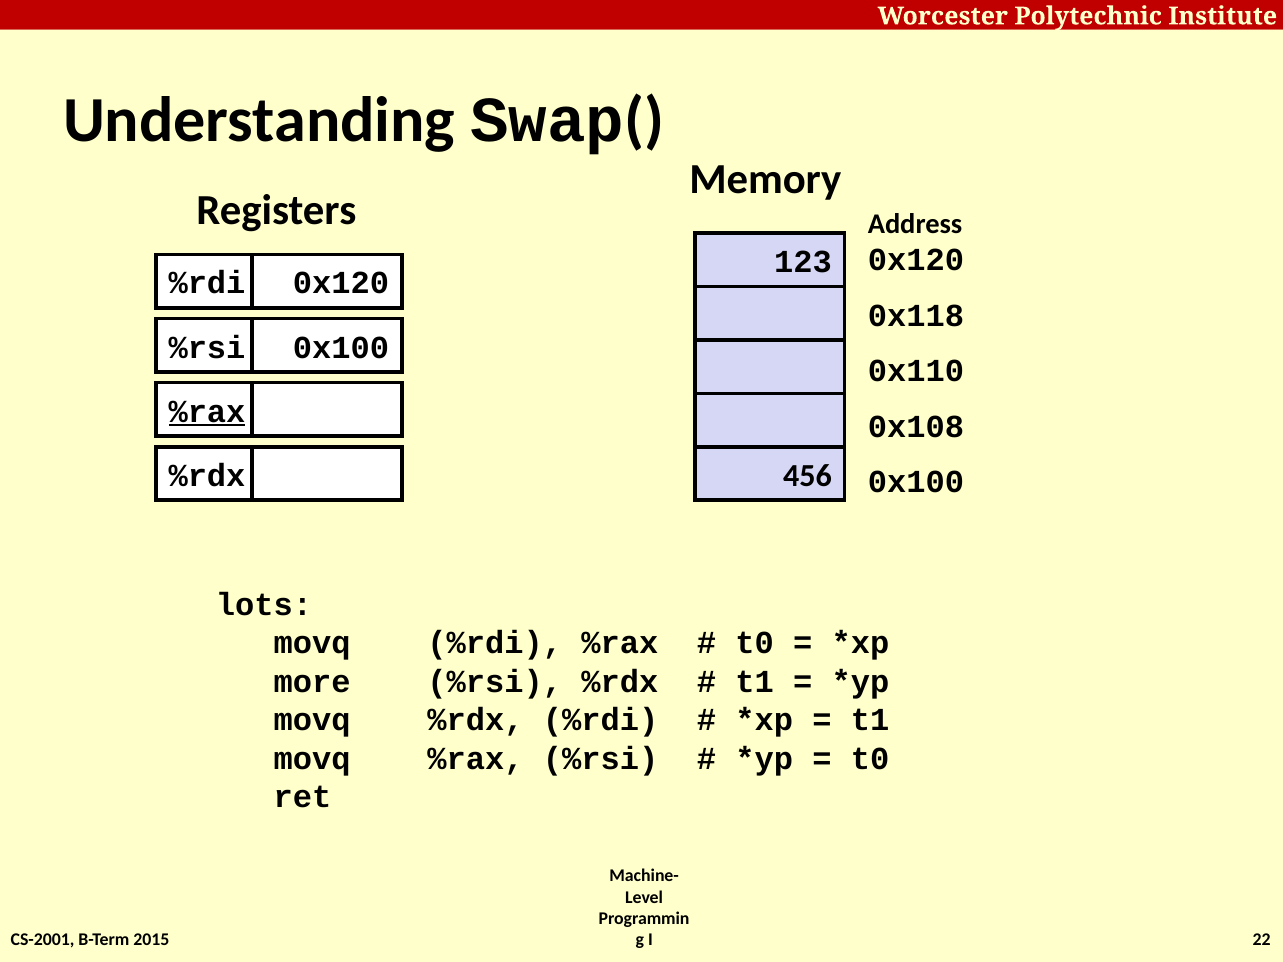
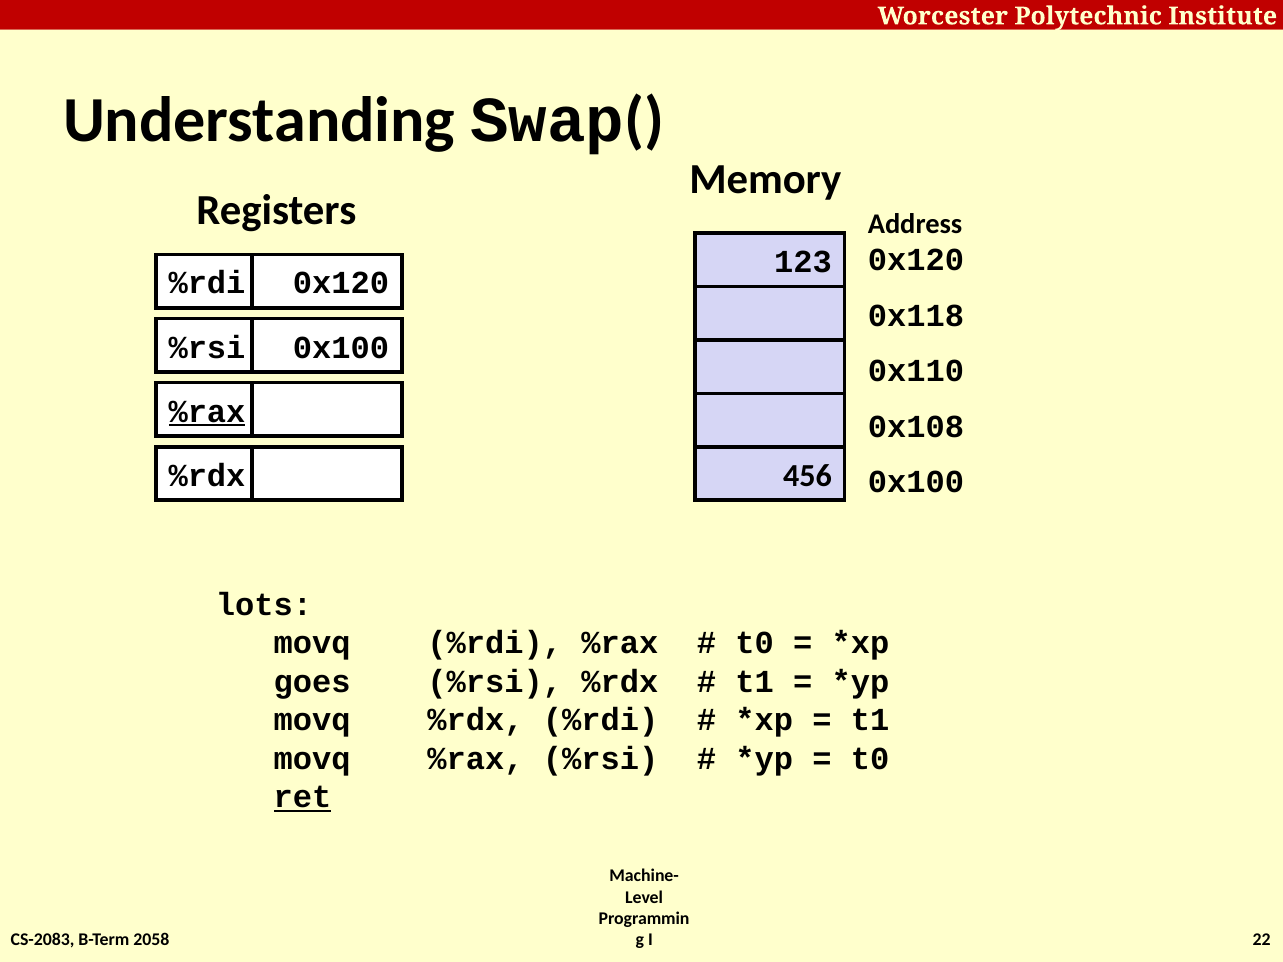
more: more -> goes (312, 682)
ret underline: none -> present (302, 797)
CS-2001: CS-2001 -> CS-2083 (43, 940)
2015: 2015 -> 2058 (151, 940)
